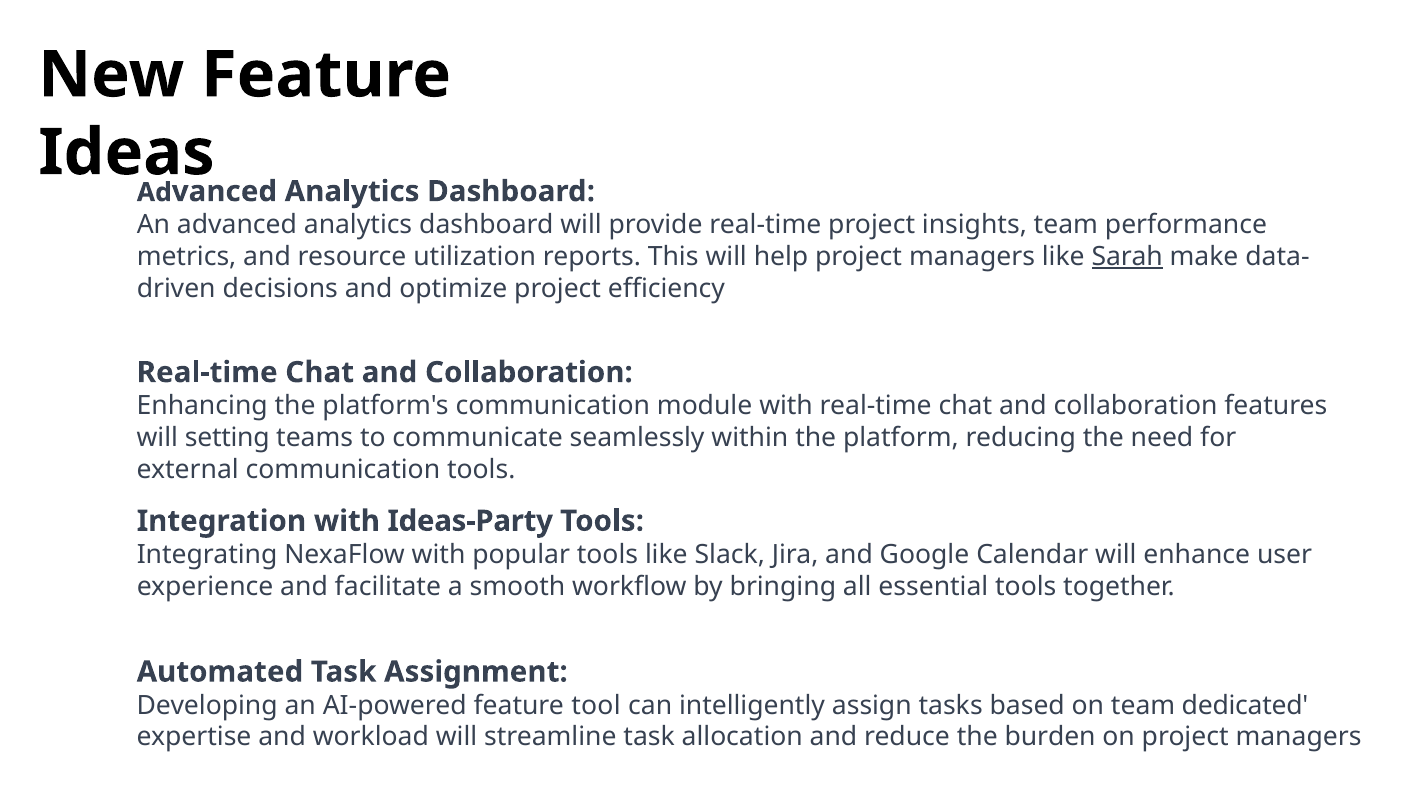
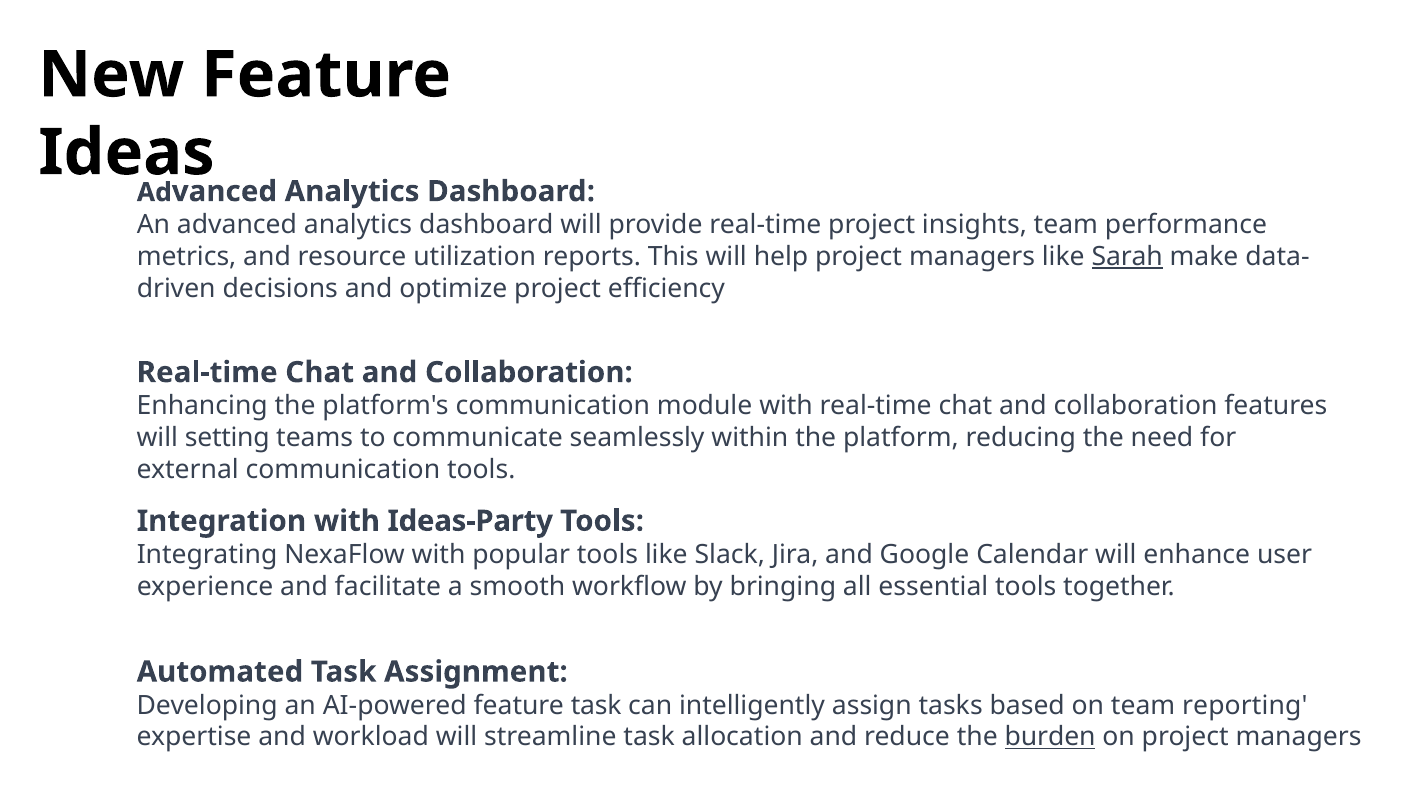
feature tool: tool -> task (596, 706)
dedicated: dedicated -> reporting (1245, 706)
burden underline: none -> present (1050, 738)
